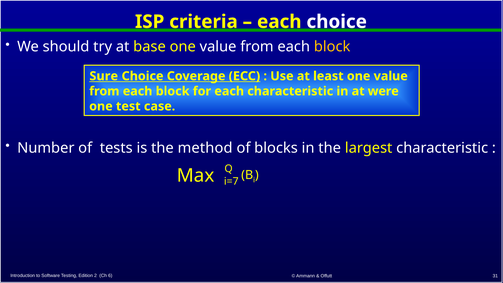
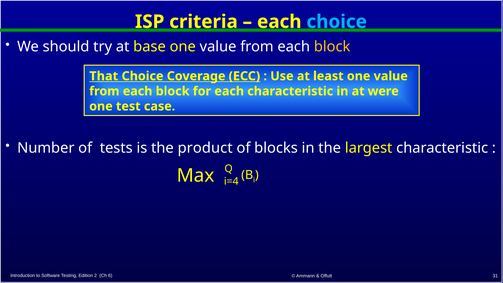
choice colour: white -> light blue (337, 22)
Sure: Sure -> That (104, 76)
method: method -> product (205, 148)
i=7: i=7 -> i=4 (231, 181)
